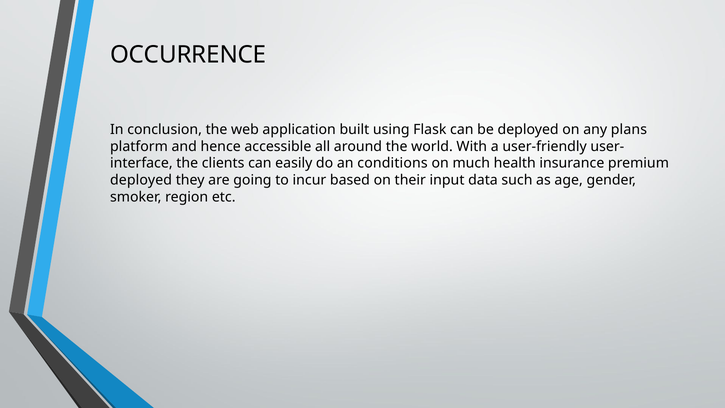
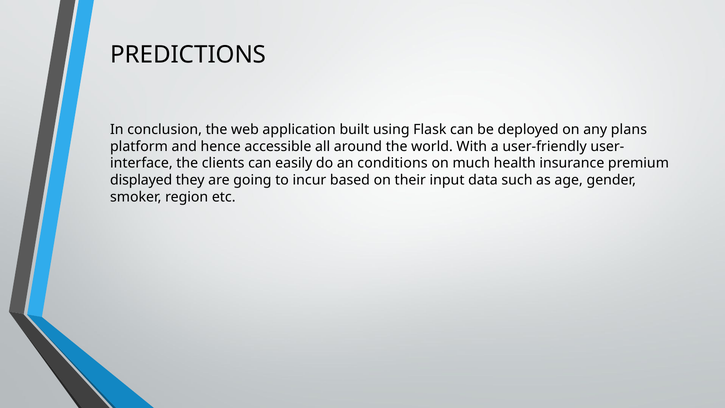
OCCURRENCE: OCCURRENCE -> PREDICTIONS (188, 55)
deployed: deployed -> displayed (141, 180)
